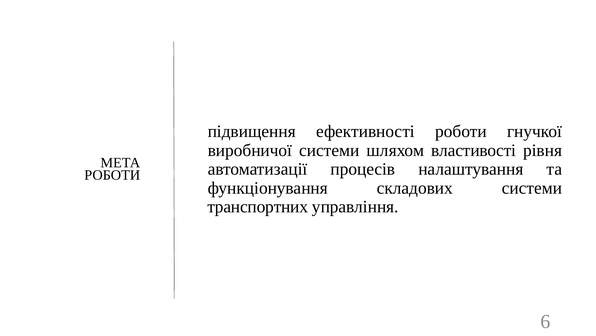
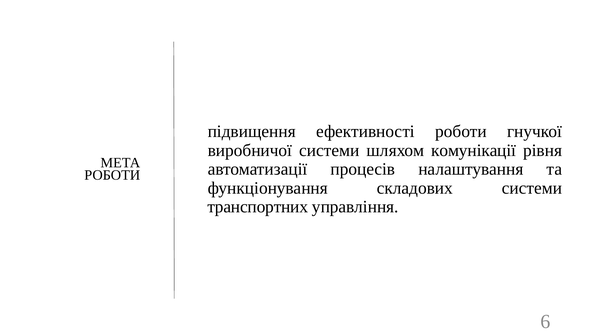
властивості: властивості -> комунікації (474, 150)
